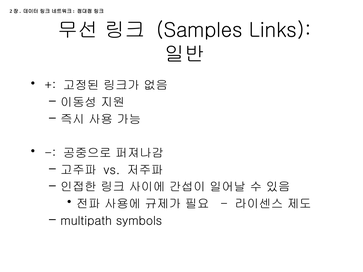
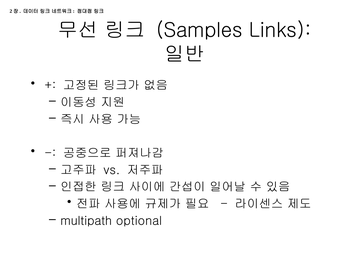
symbols: symbols -> optional (139, 221)
